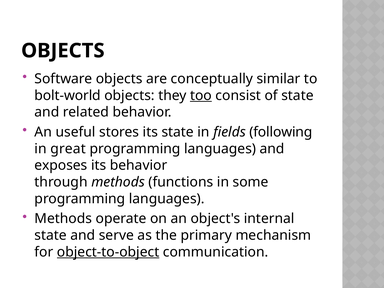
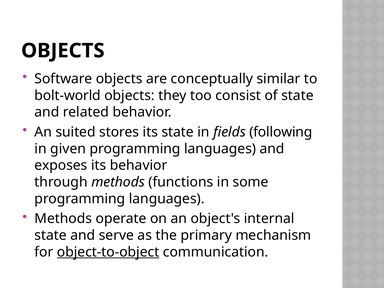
too underline: present -> none (201, 95)
useful: useful -> suited (76, 132)
great: great -> given (68, 149)
